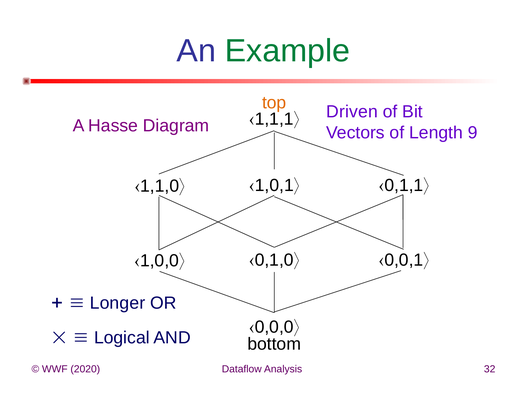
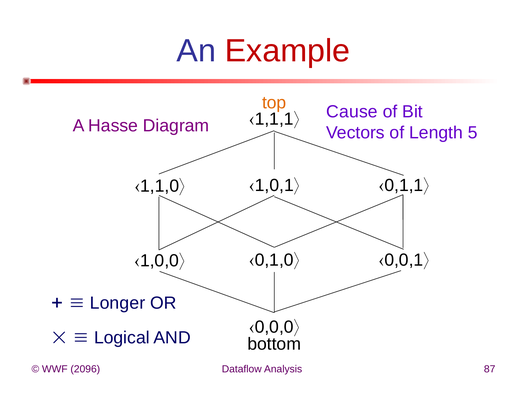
Example colour: green -> red (288, 51)
Driven: Driven -> Cause (352, 112)
9: 9 -> 5 (473, 133)
2020: 2020 -> 2096 (85, 369)
32: 32 -> 87 (490, 369)
